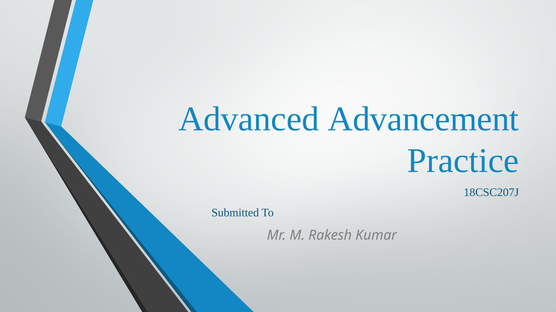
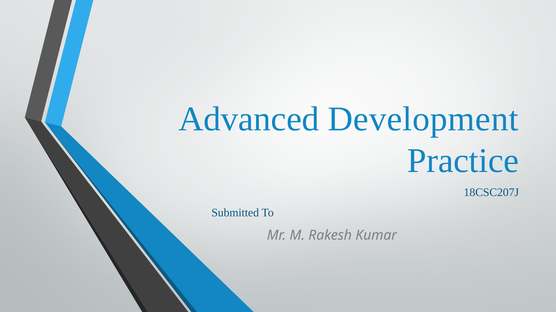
Advancement: Advancement -> Development (423, 119)
